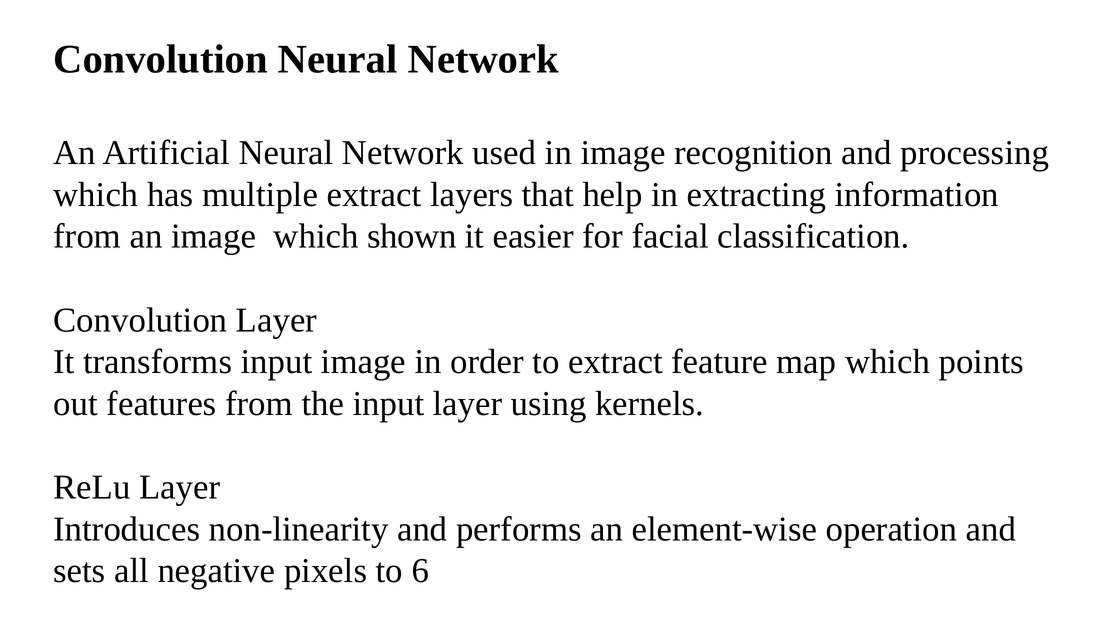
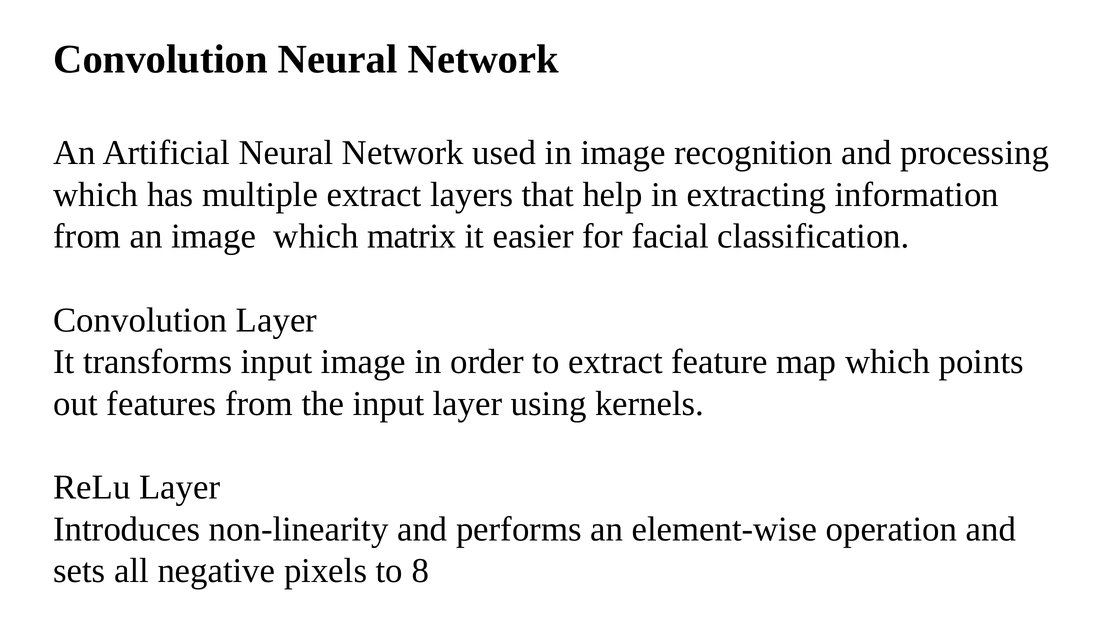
shown: shown -> matrix (412, 236)
6: 6 -> 8 (420, 570)
